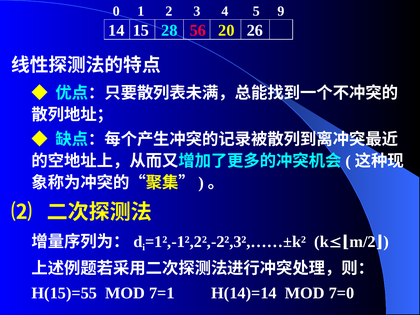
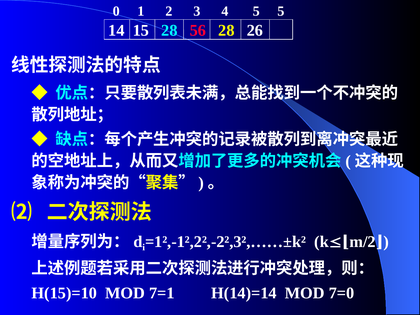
5 9: 9 -> 5 (281, 11)
56 20: 20 -> 28 (226, 31)
H(15)=55: H(15)=55 -> H(15)=10 (64, 293)
